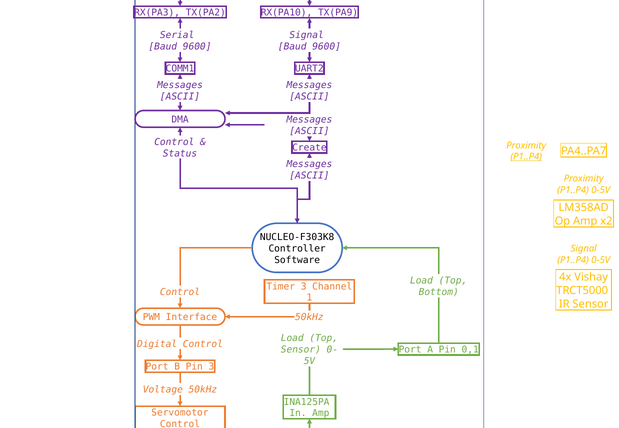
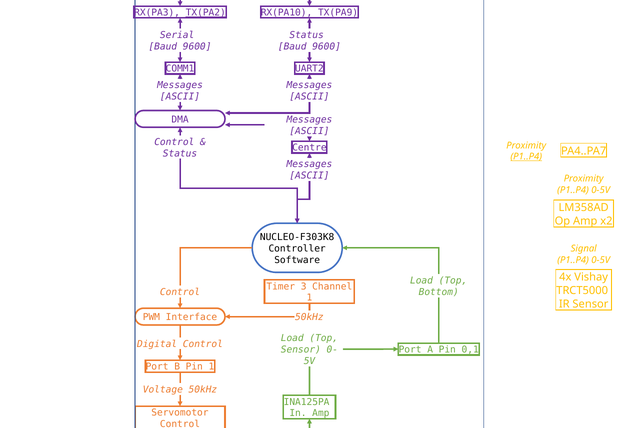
TX(PA2 underline: none -> present (206, 13)
Signal: Signal -> Status (307, 35)
Create: Create -> Centre (309, 148)
Pin 3: 3 -> 1 (211, 367)
